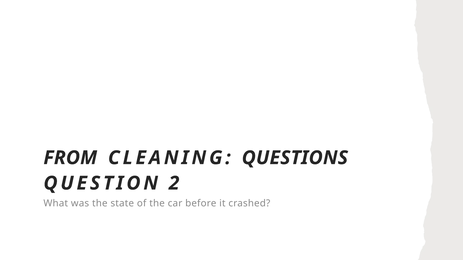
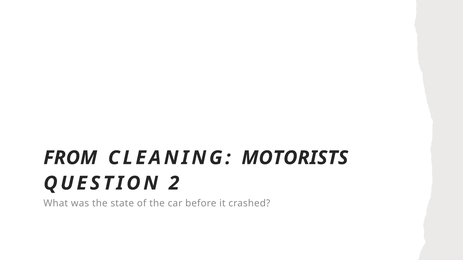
QUESTIONS: QUESTIONS -> MOTORISTS (295, 158)
